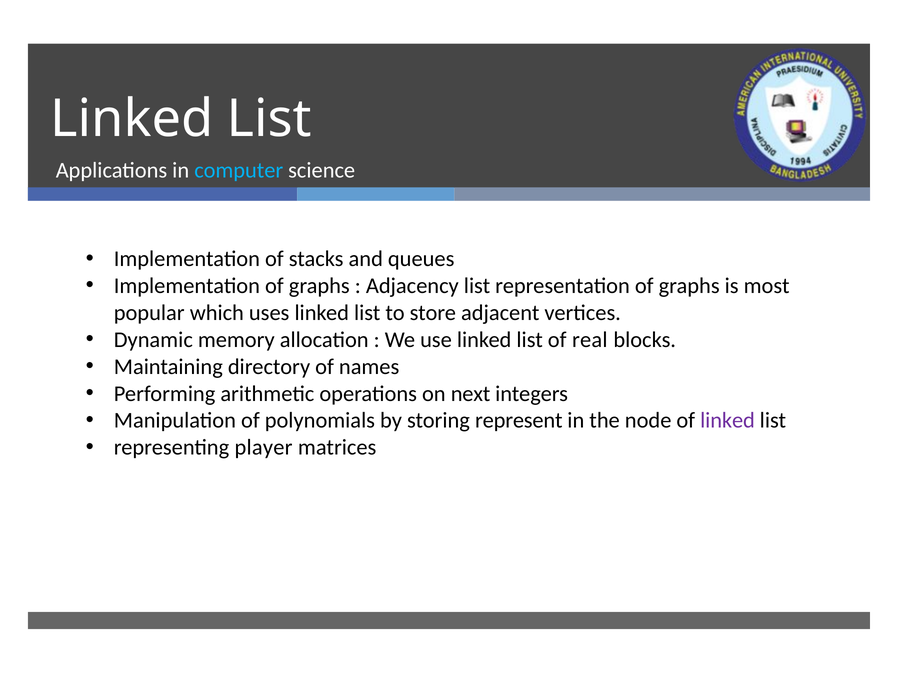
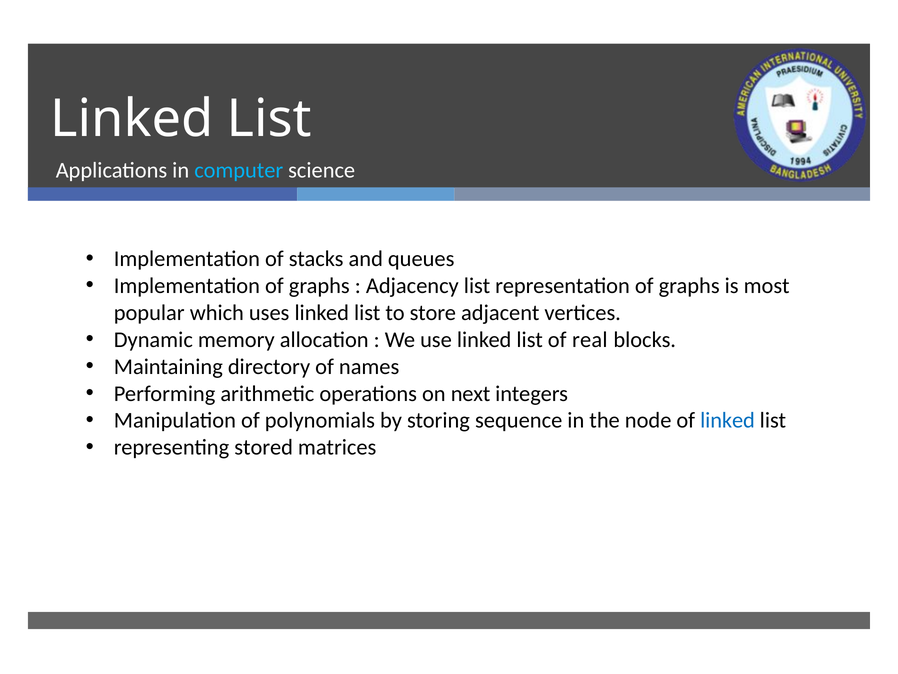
represent: represent -> sequence (519, 420)
linked colour: purple -> blue (728, 420)
player: player -> stored (264, 447)
